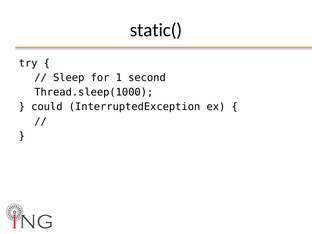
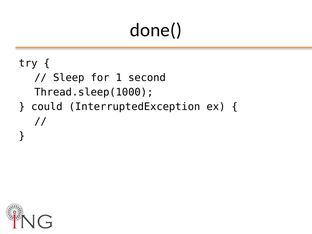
static(: static( -> done( (156, 30)
